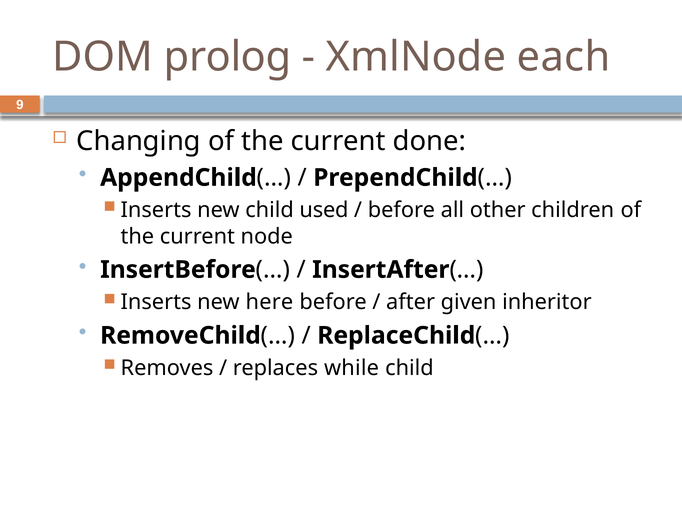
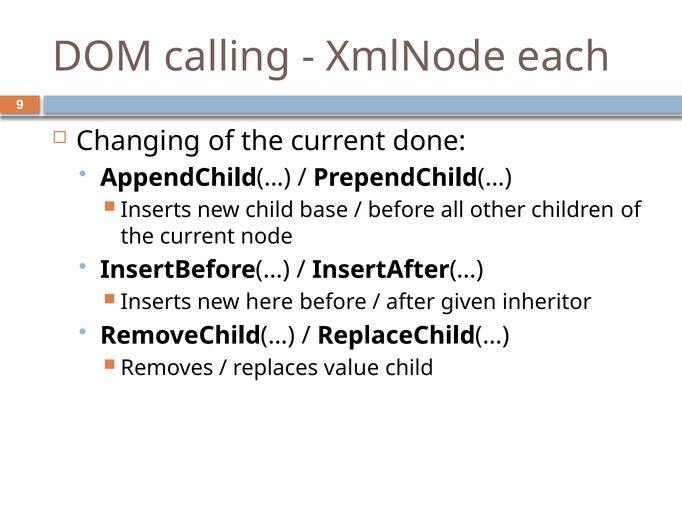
prolog: prolog -> calling (227, 57)
used: used -> base (324, 210)
while: while -> value (352, 368)
